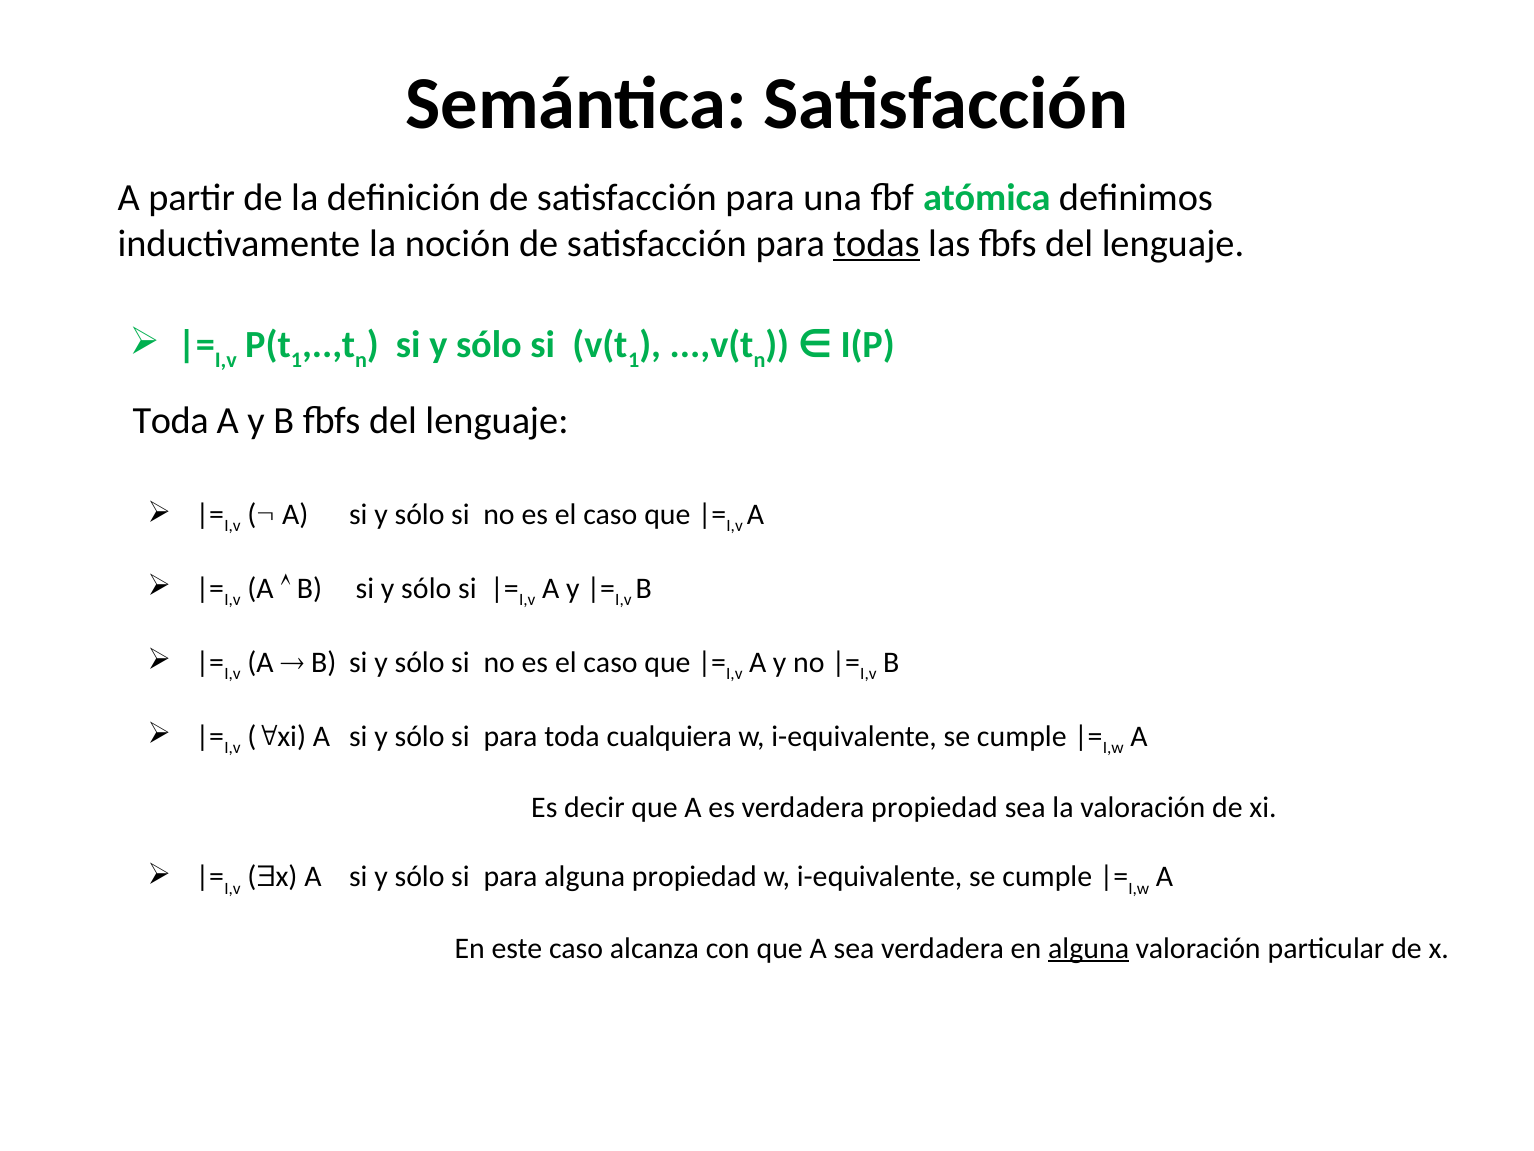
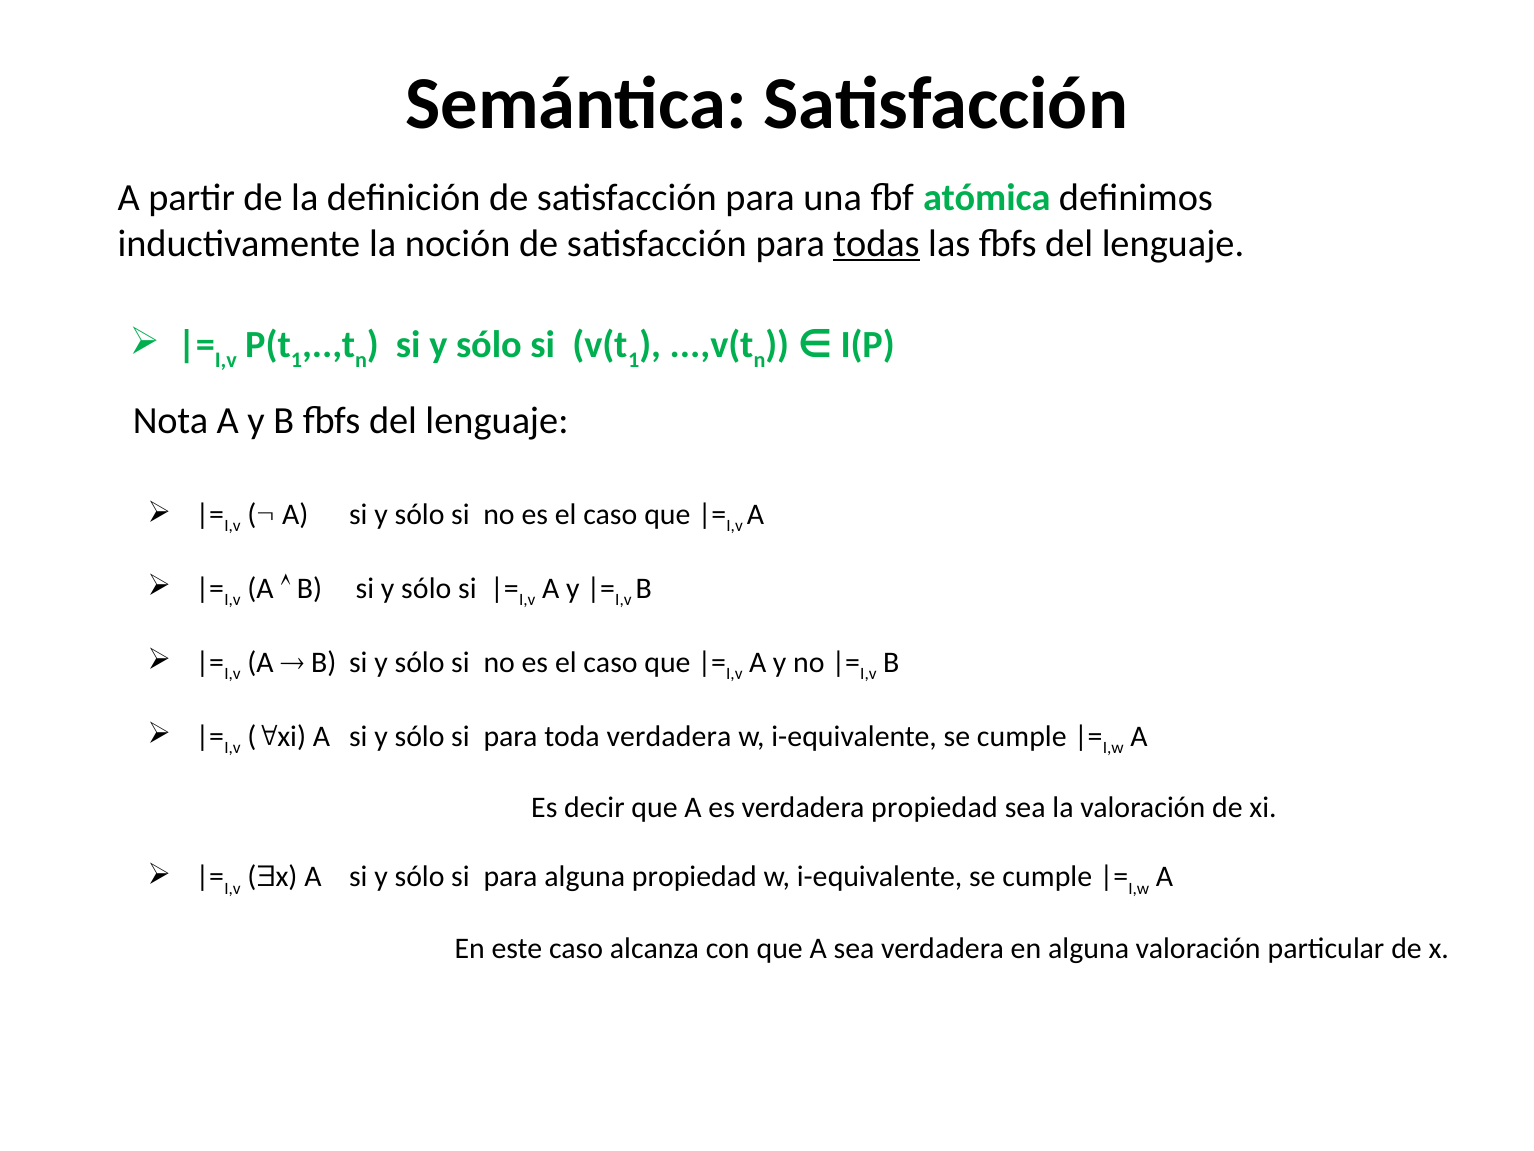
Toda: Toda -> Nota (171, 420)
toda cualquiera: cualquiera -> verdadera (669, 736)
alguna underline: present -> none (1089, 948)
